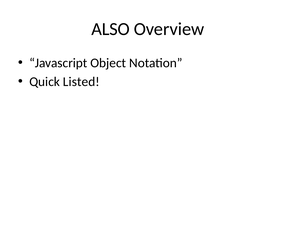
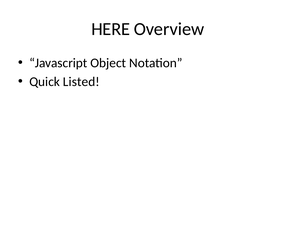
ALSO: ALSO -> HERE (111, 29)
